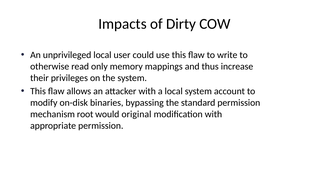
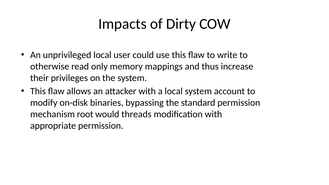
original: original -> threads (136, 114)
